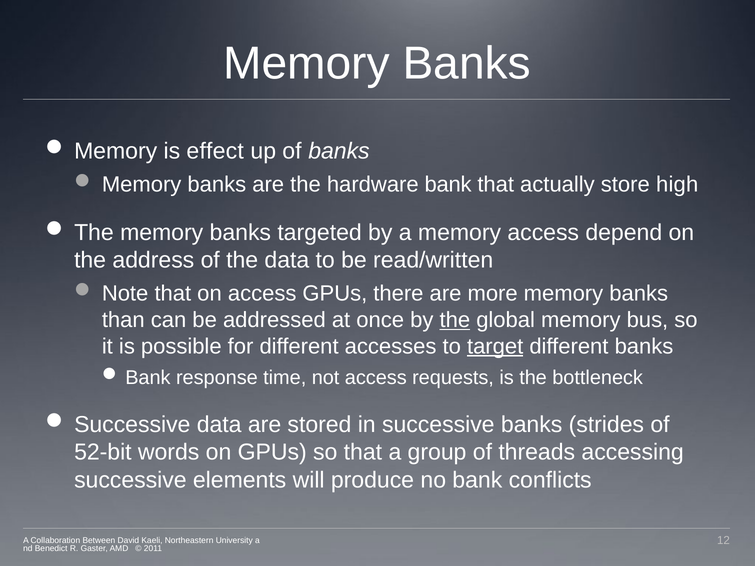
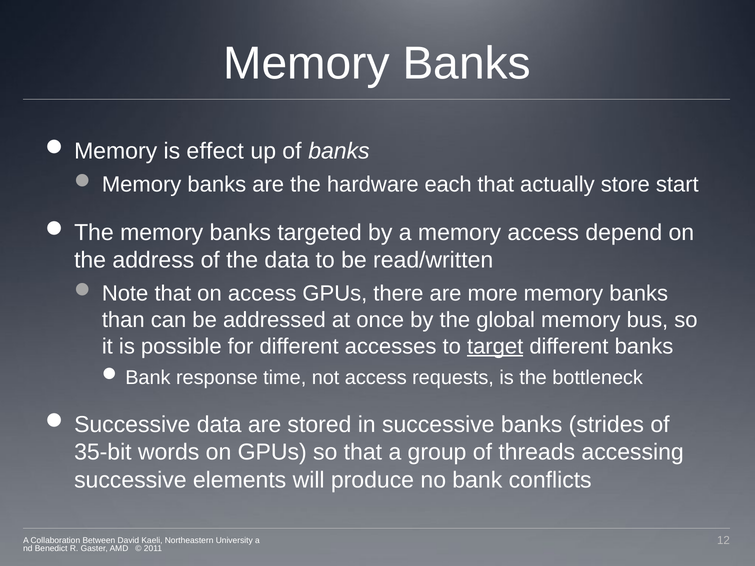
hardware bank: bank -> each (448, 185)
high: high -> start (677, 185)
the underline: present -> none (455, 320)
52-bit: 52-bit -> 35-bit (103, 453)
